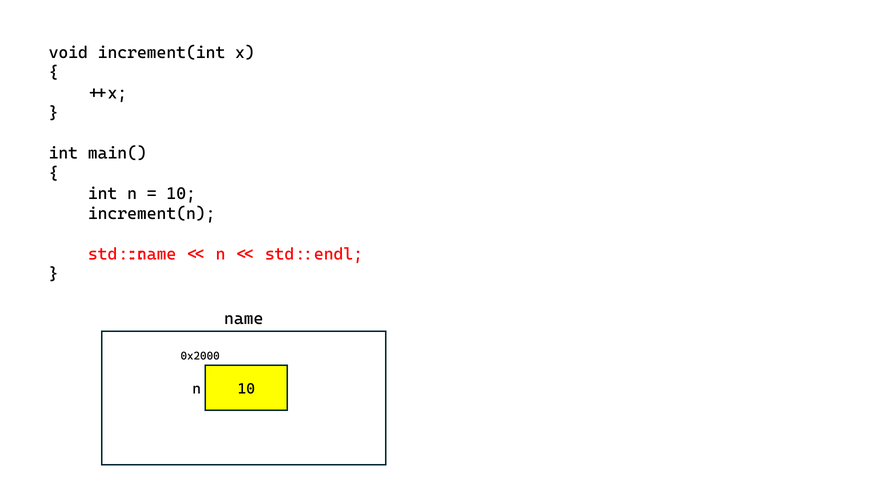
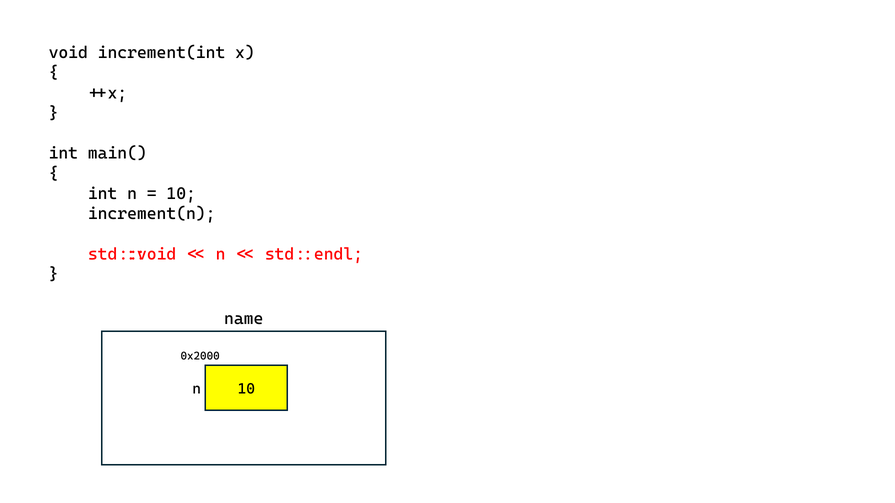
std::name: std::name -> std::void (132, 254)
